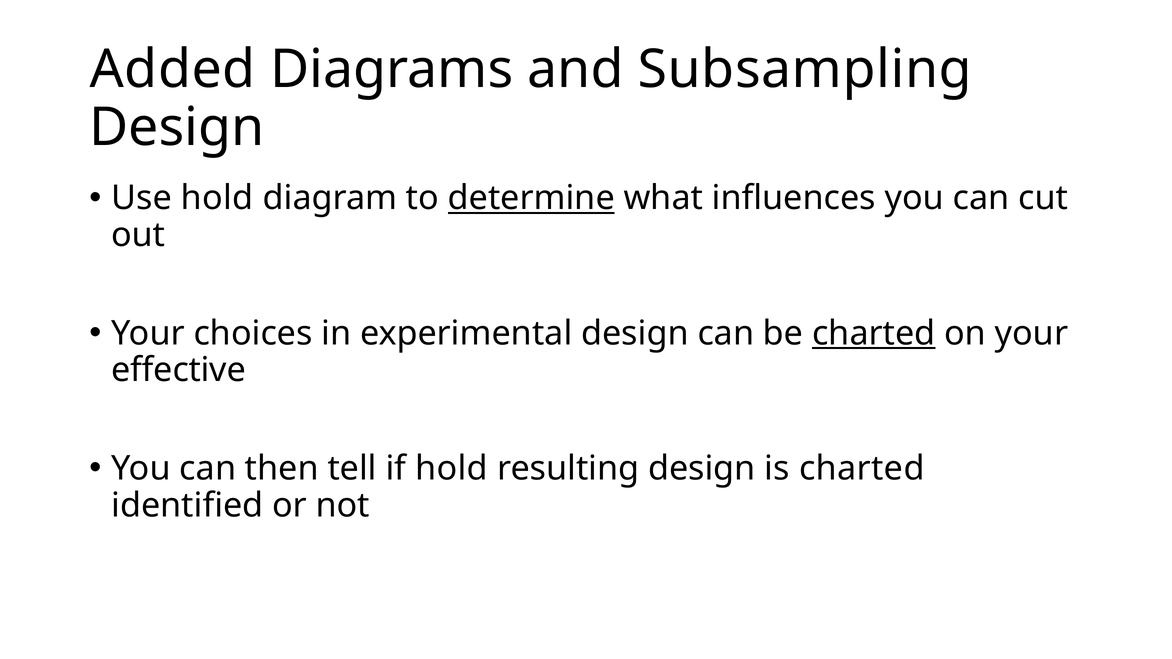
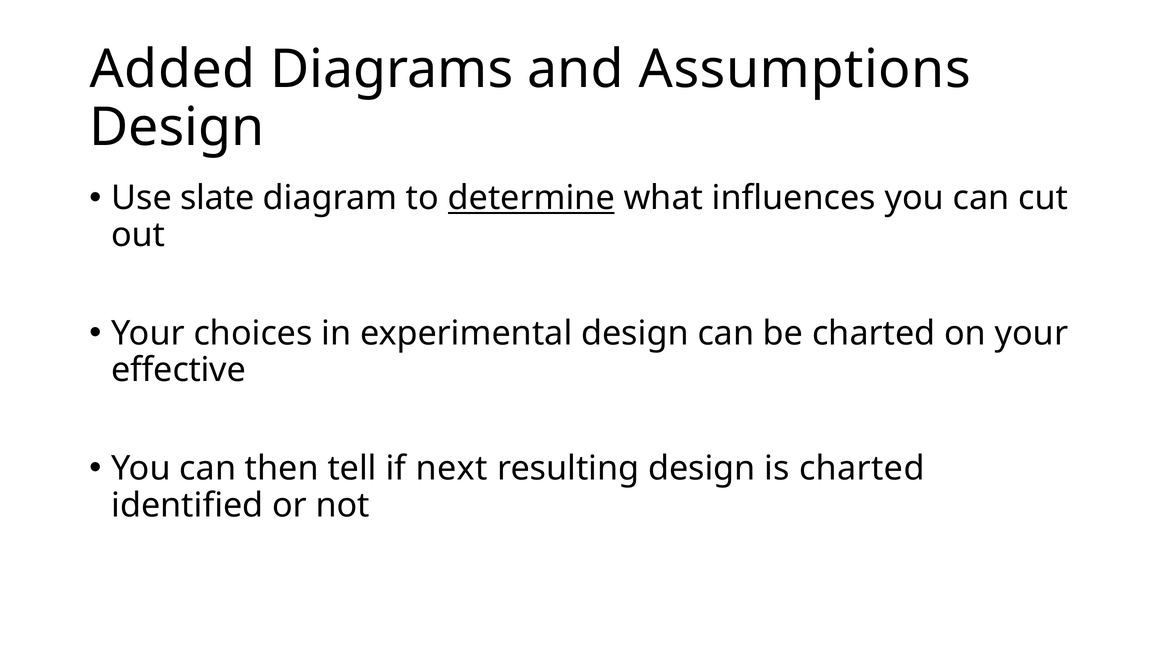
Subsampling: Subsampling -> Assumptions (805, 69)
Use hold: hold -> slate (217, 198)
charted underline: present -> none (874, 333)
if hold: hold -> next (451, 469)
